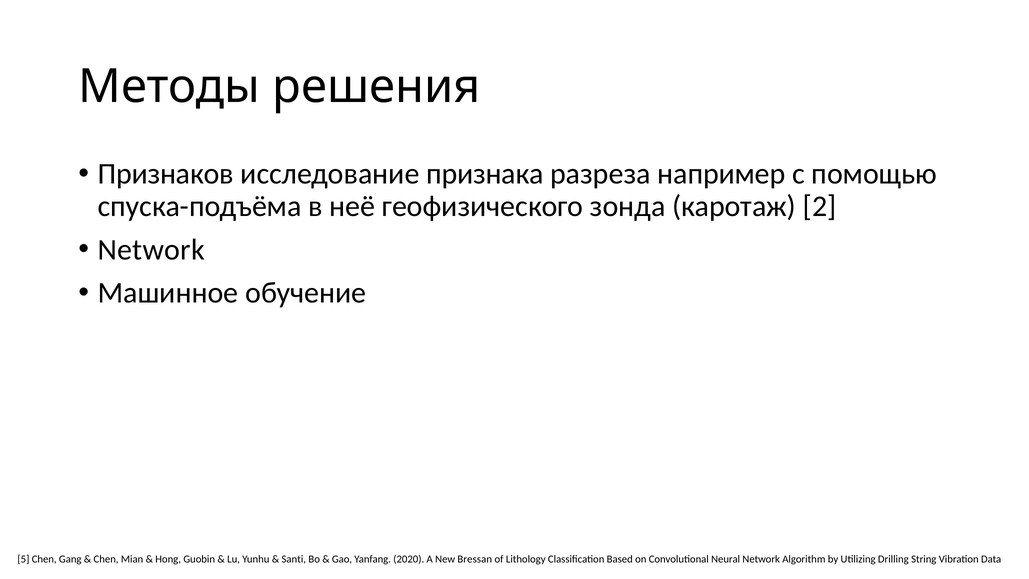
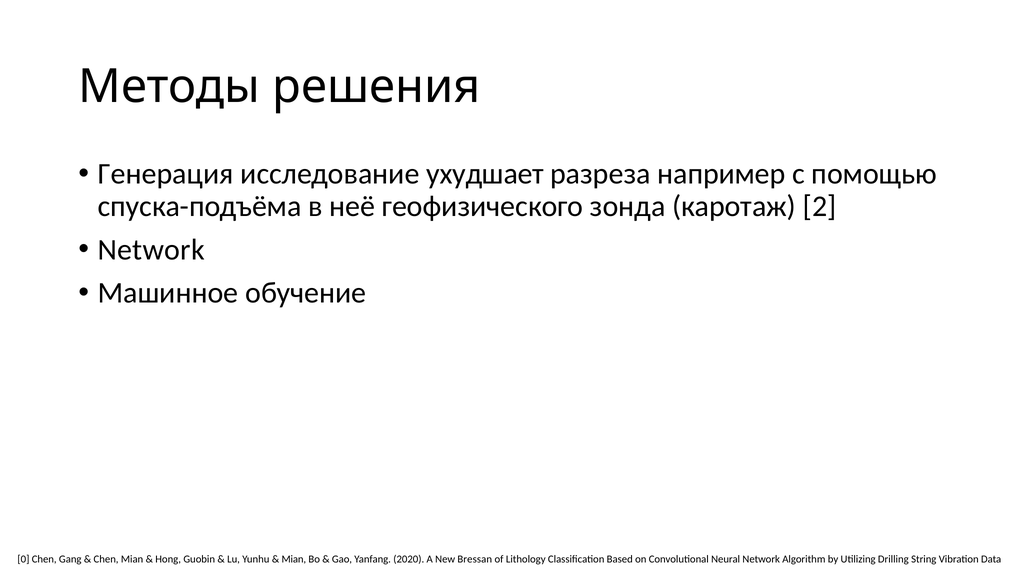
Признаков: Признаков -> Генерация (166, 174)
признака: признака -> ухудшает (485, 174)
5: 5 -> 0 (23, 559)
Santi: Santi -> Mian (294, 559)
